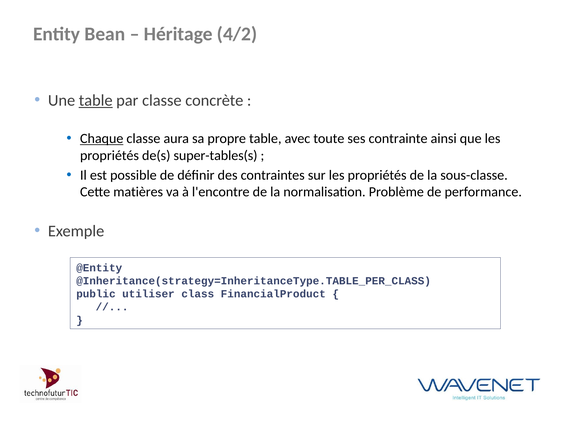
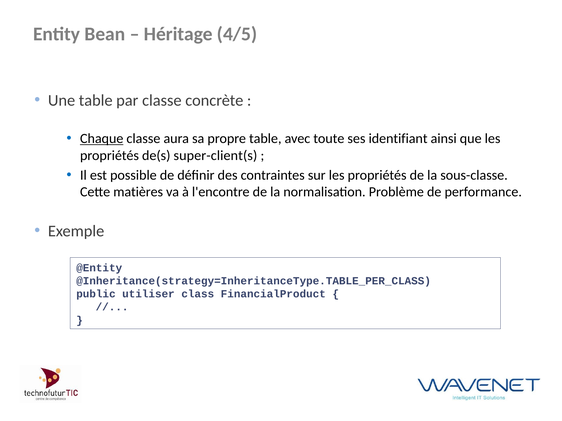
4/2: 4/2 -> 4/5 (237, 34)
table underline: present -> none (96, 101)
contrainte: contrainte -> identifiant (398, 139)
super-tables(s: super-tables(s -> super-client(s (215, 156)
